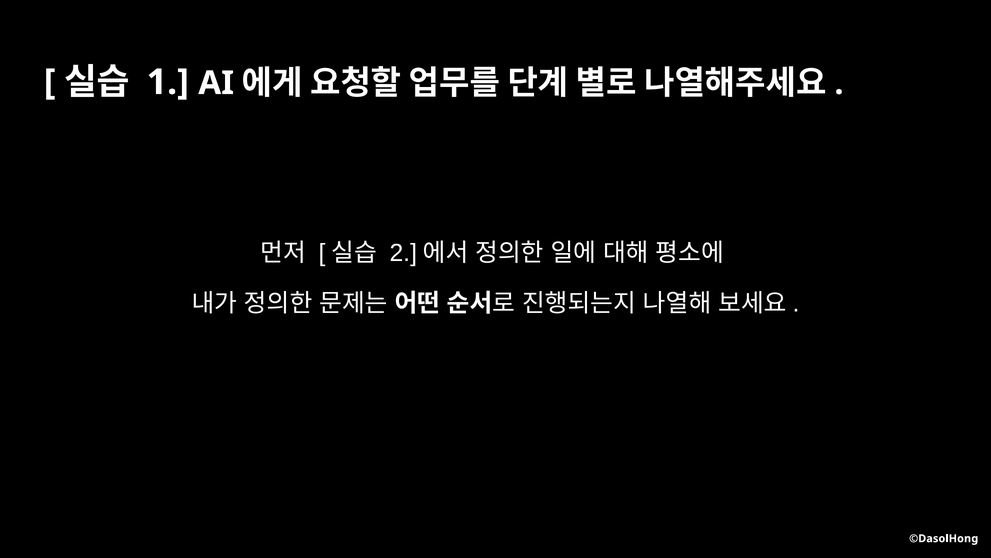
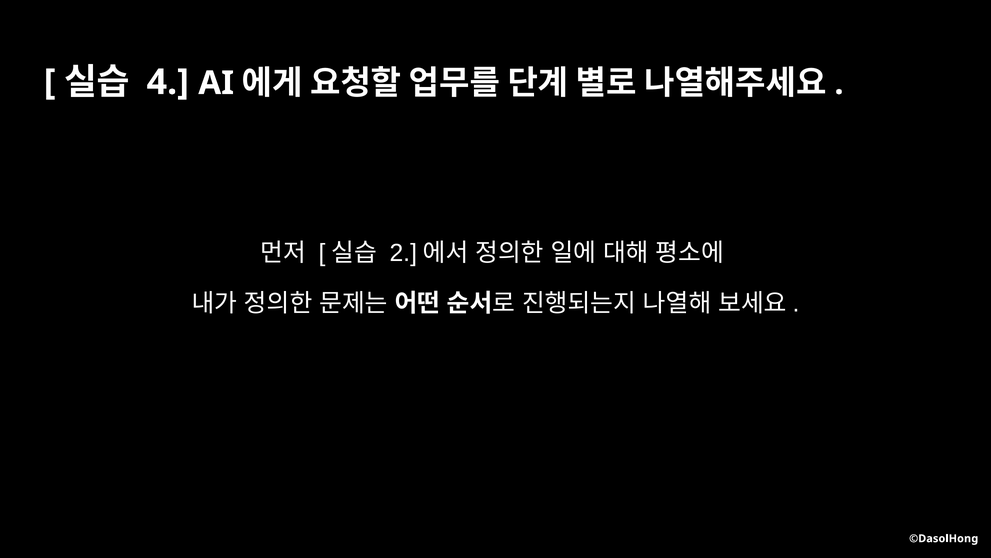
1: 1 -> 4 (168, 82)
